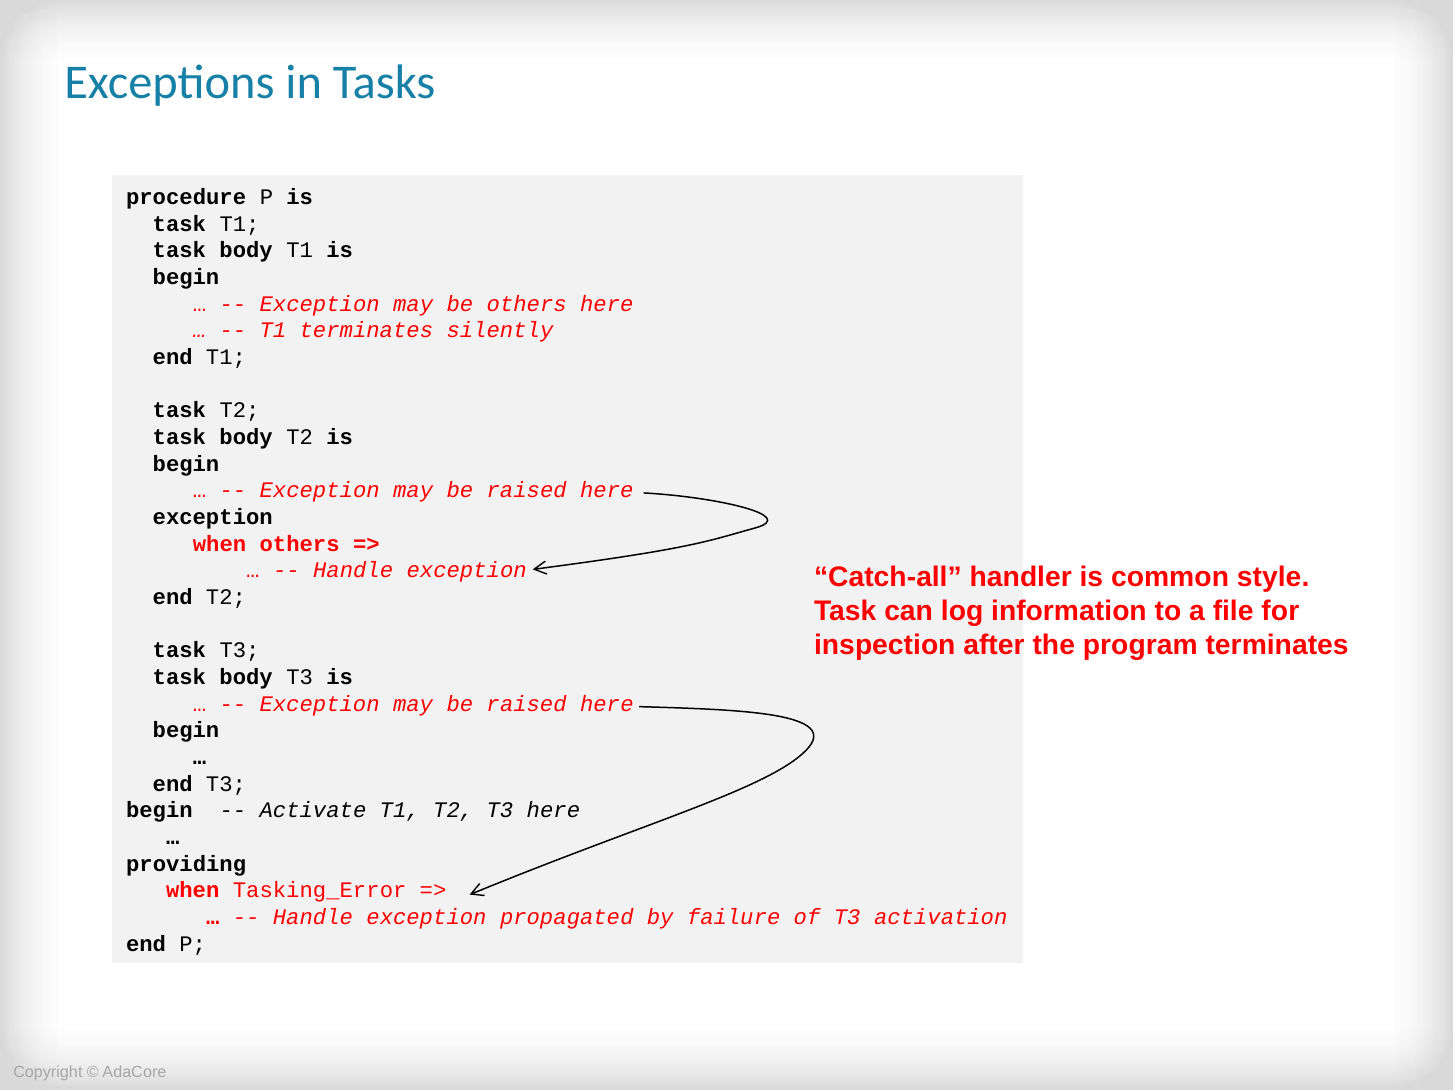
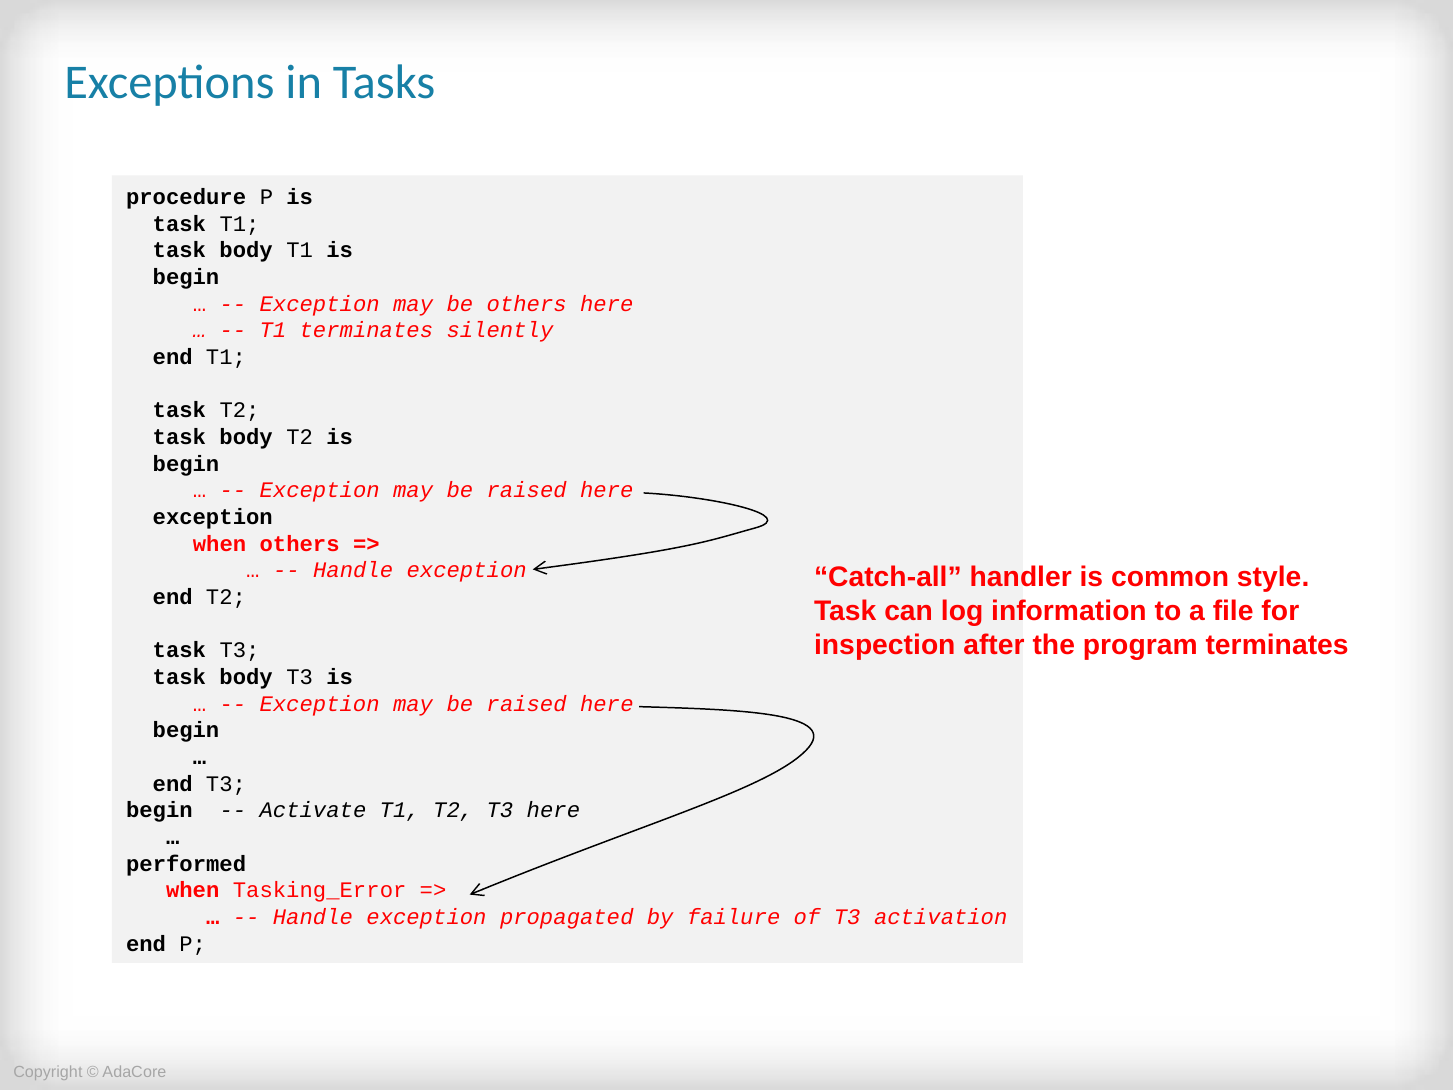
providing: providing -> performed (186, 864)
